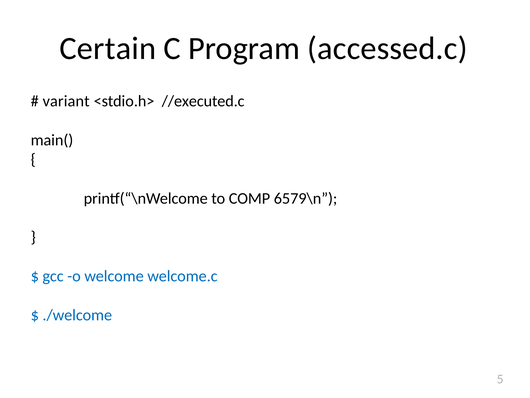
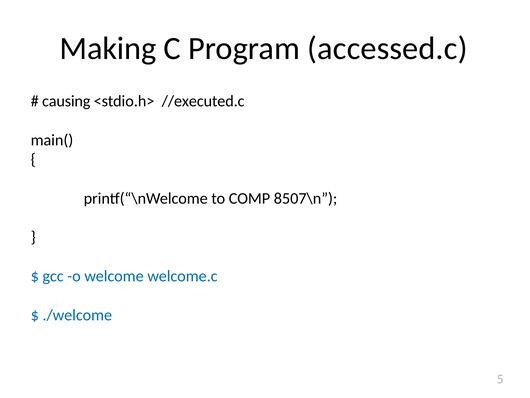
Certain: Certain -> Making (108, 48)
variant: variant -> causing (66, 101)
6579\n: 6579\n -> 8507\n (306, 198)
